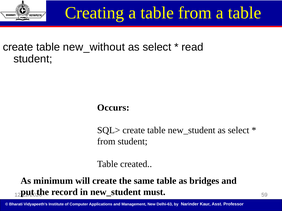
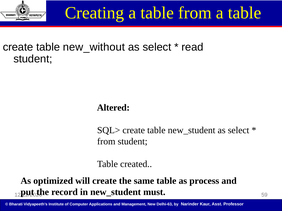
Occurs: Occurs -> Altered (113, 108)
minimum: minimum -> optimized (53, 181)
bridges: bridges -> process (204, 181)
